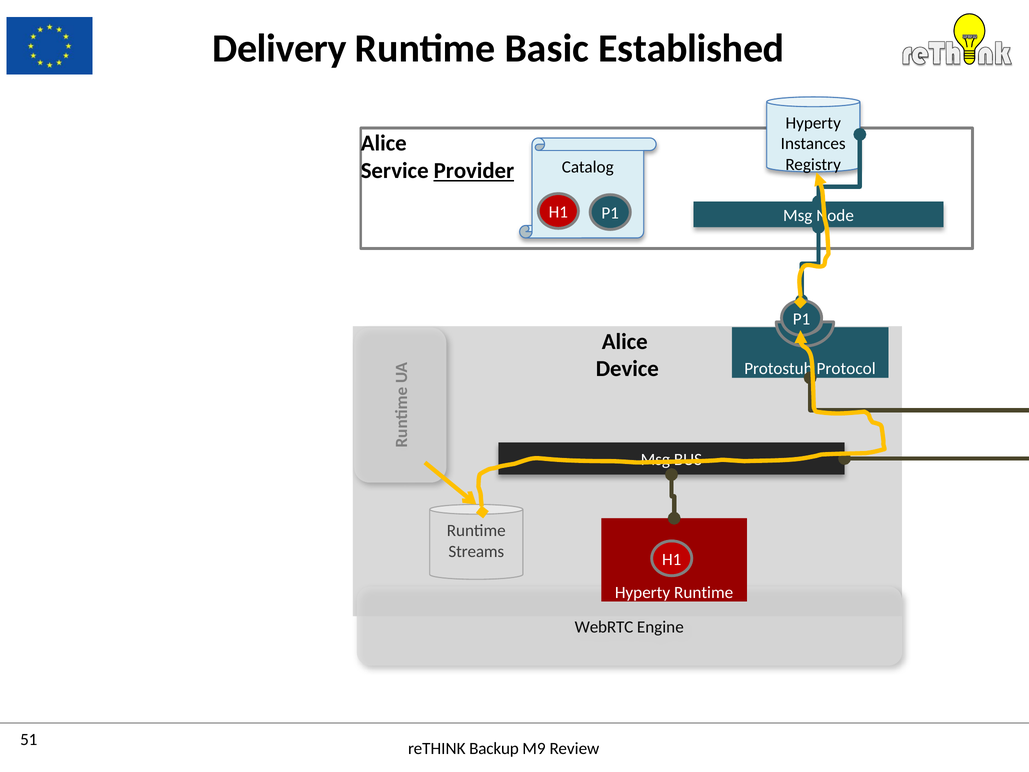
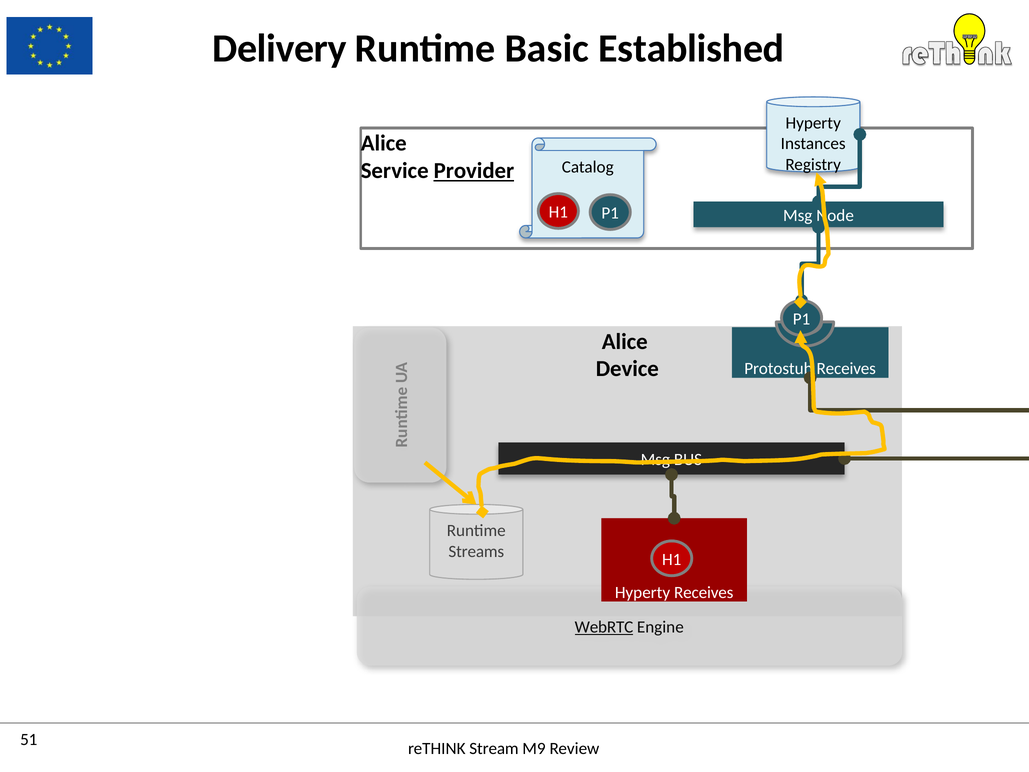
Protocol: Protocol -> Receives (846, 369)
Hyperty Runtime: Runtime -> Receives (704, 592)
WebRTC underline: none -> present (604, 627)
Backup: Backup -> Stream (494, 748)
